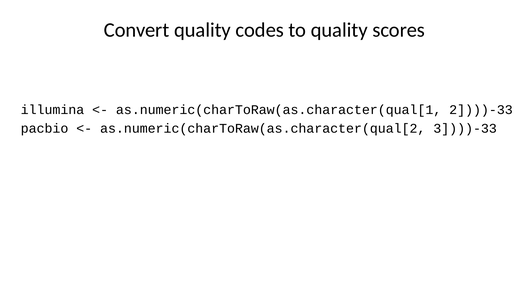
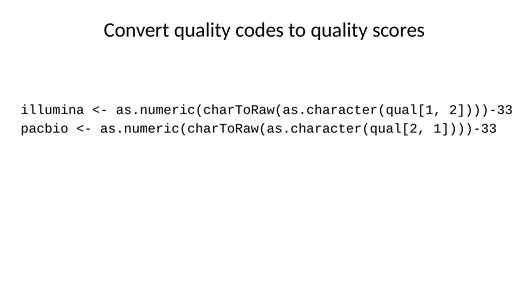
3])))-33: 3])))-33 -> 1])))-33 (465, 128)
